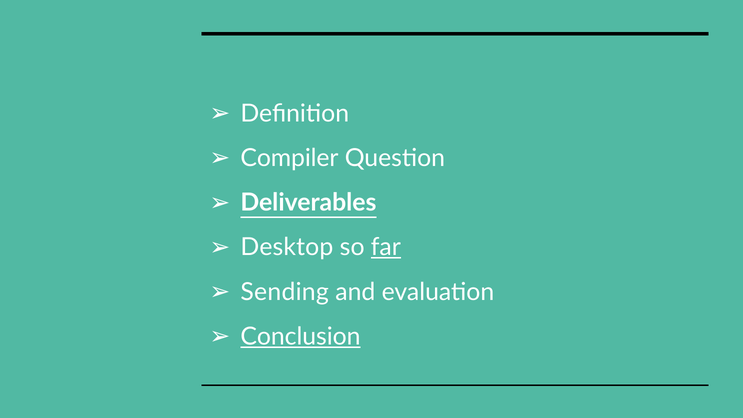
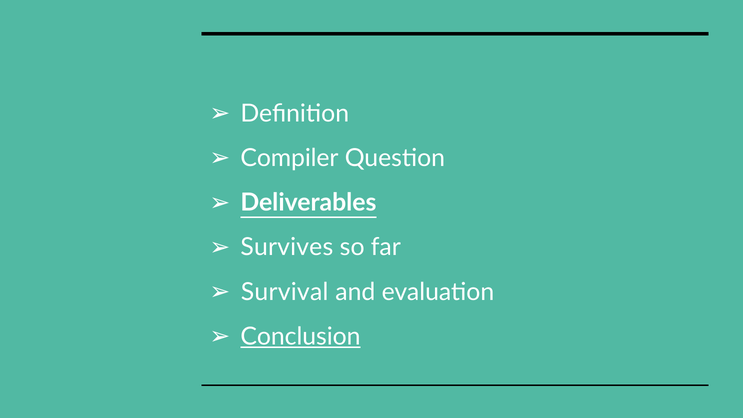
Desktop: Desktop -> Survives (287, 247)
far underline: present -> none (386, 247)
Sending: Sending -> Survival (285, 292)
